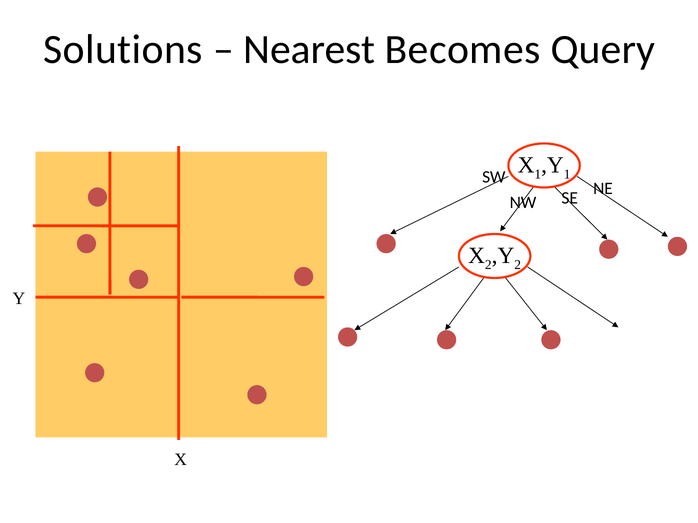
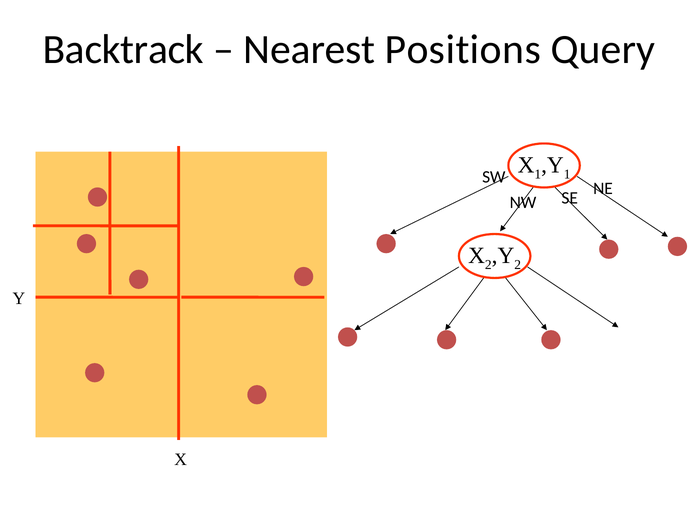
Solutions: Solutions -> Backtrack (123, 49)
Becomes: Becomes -> Positions (463, 49)
